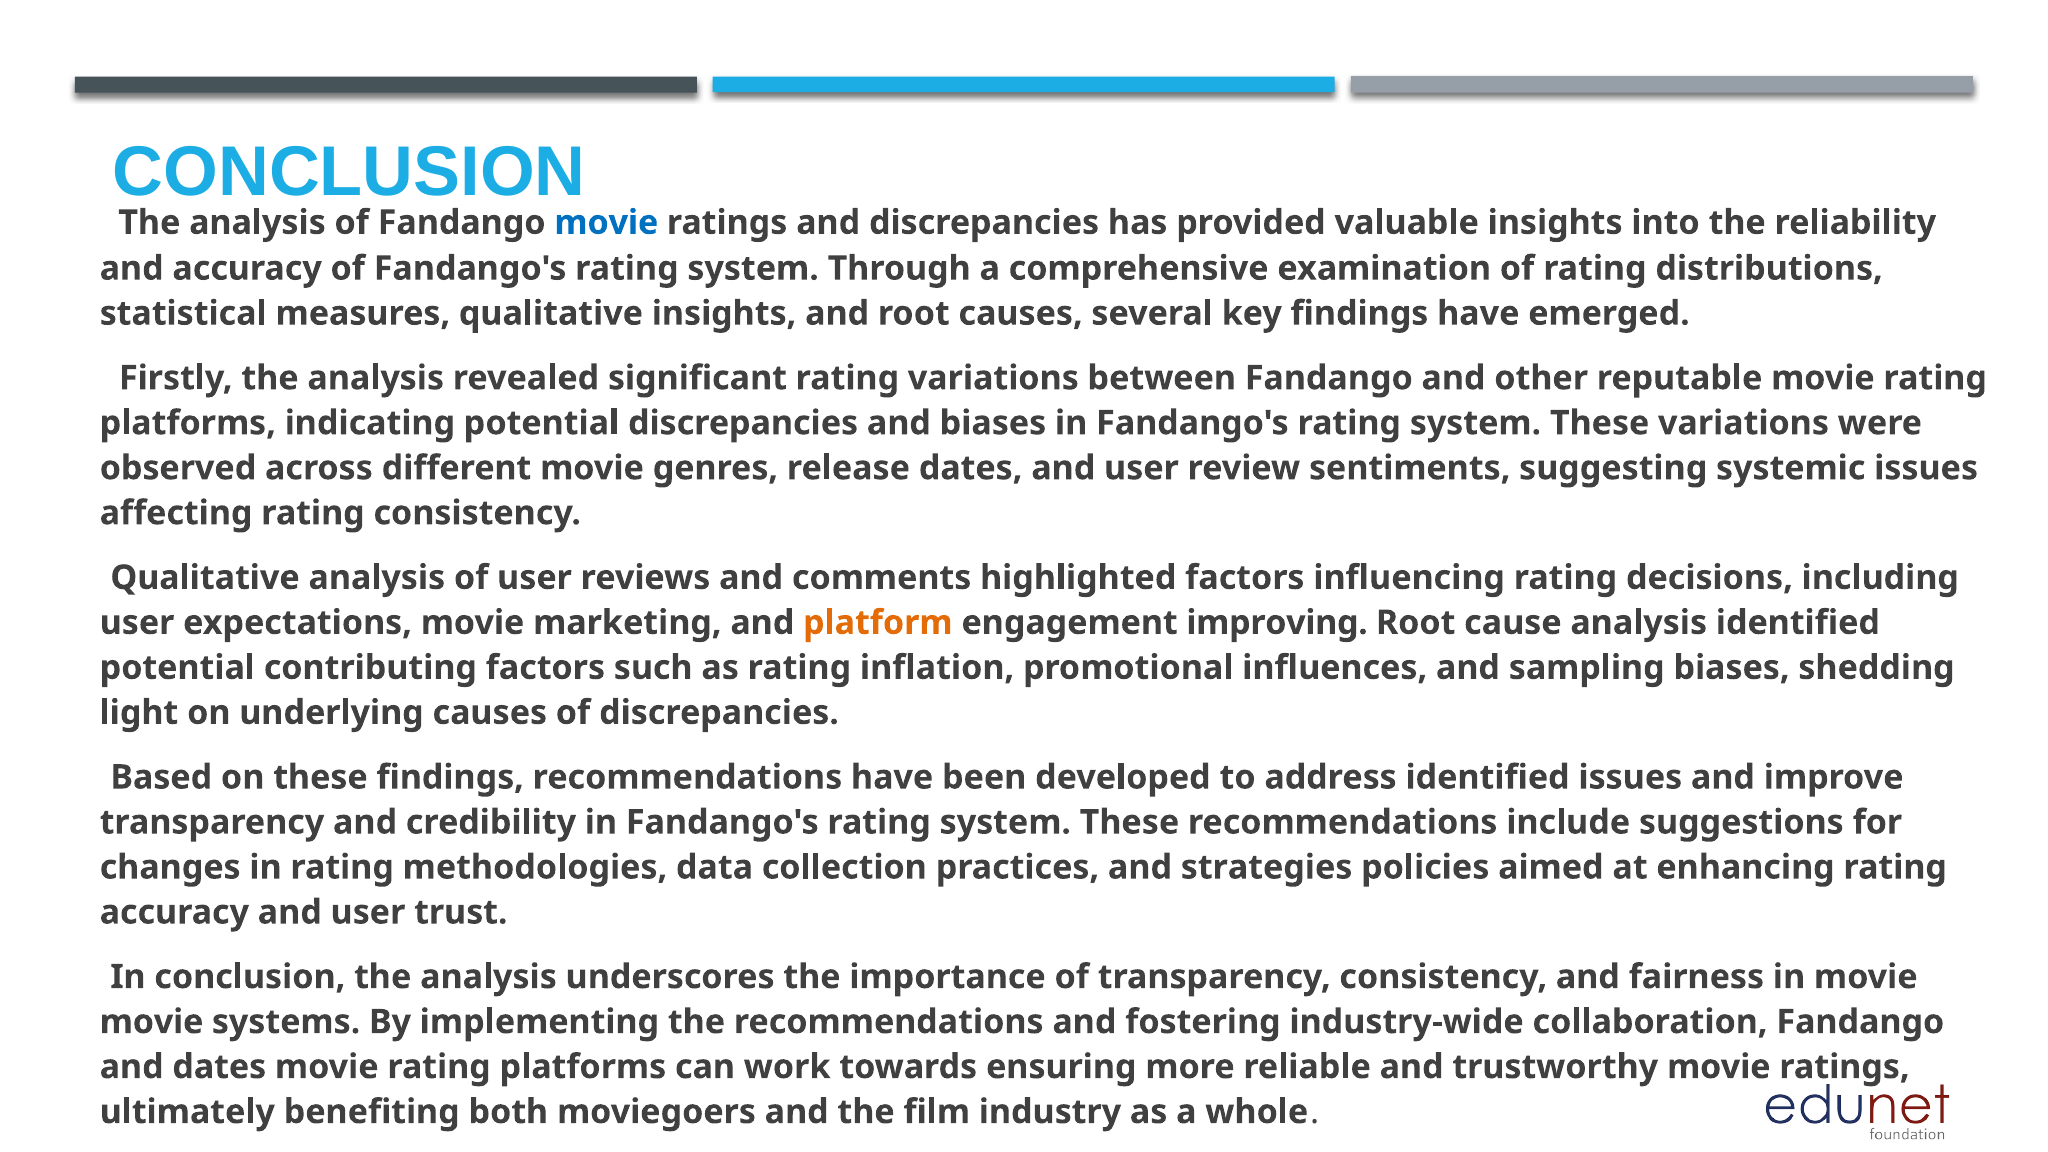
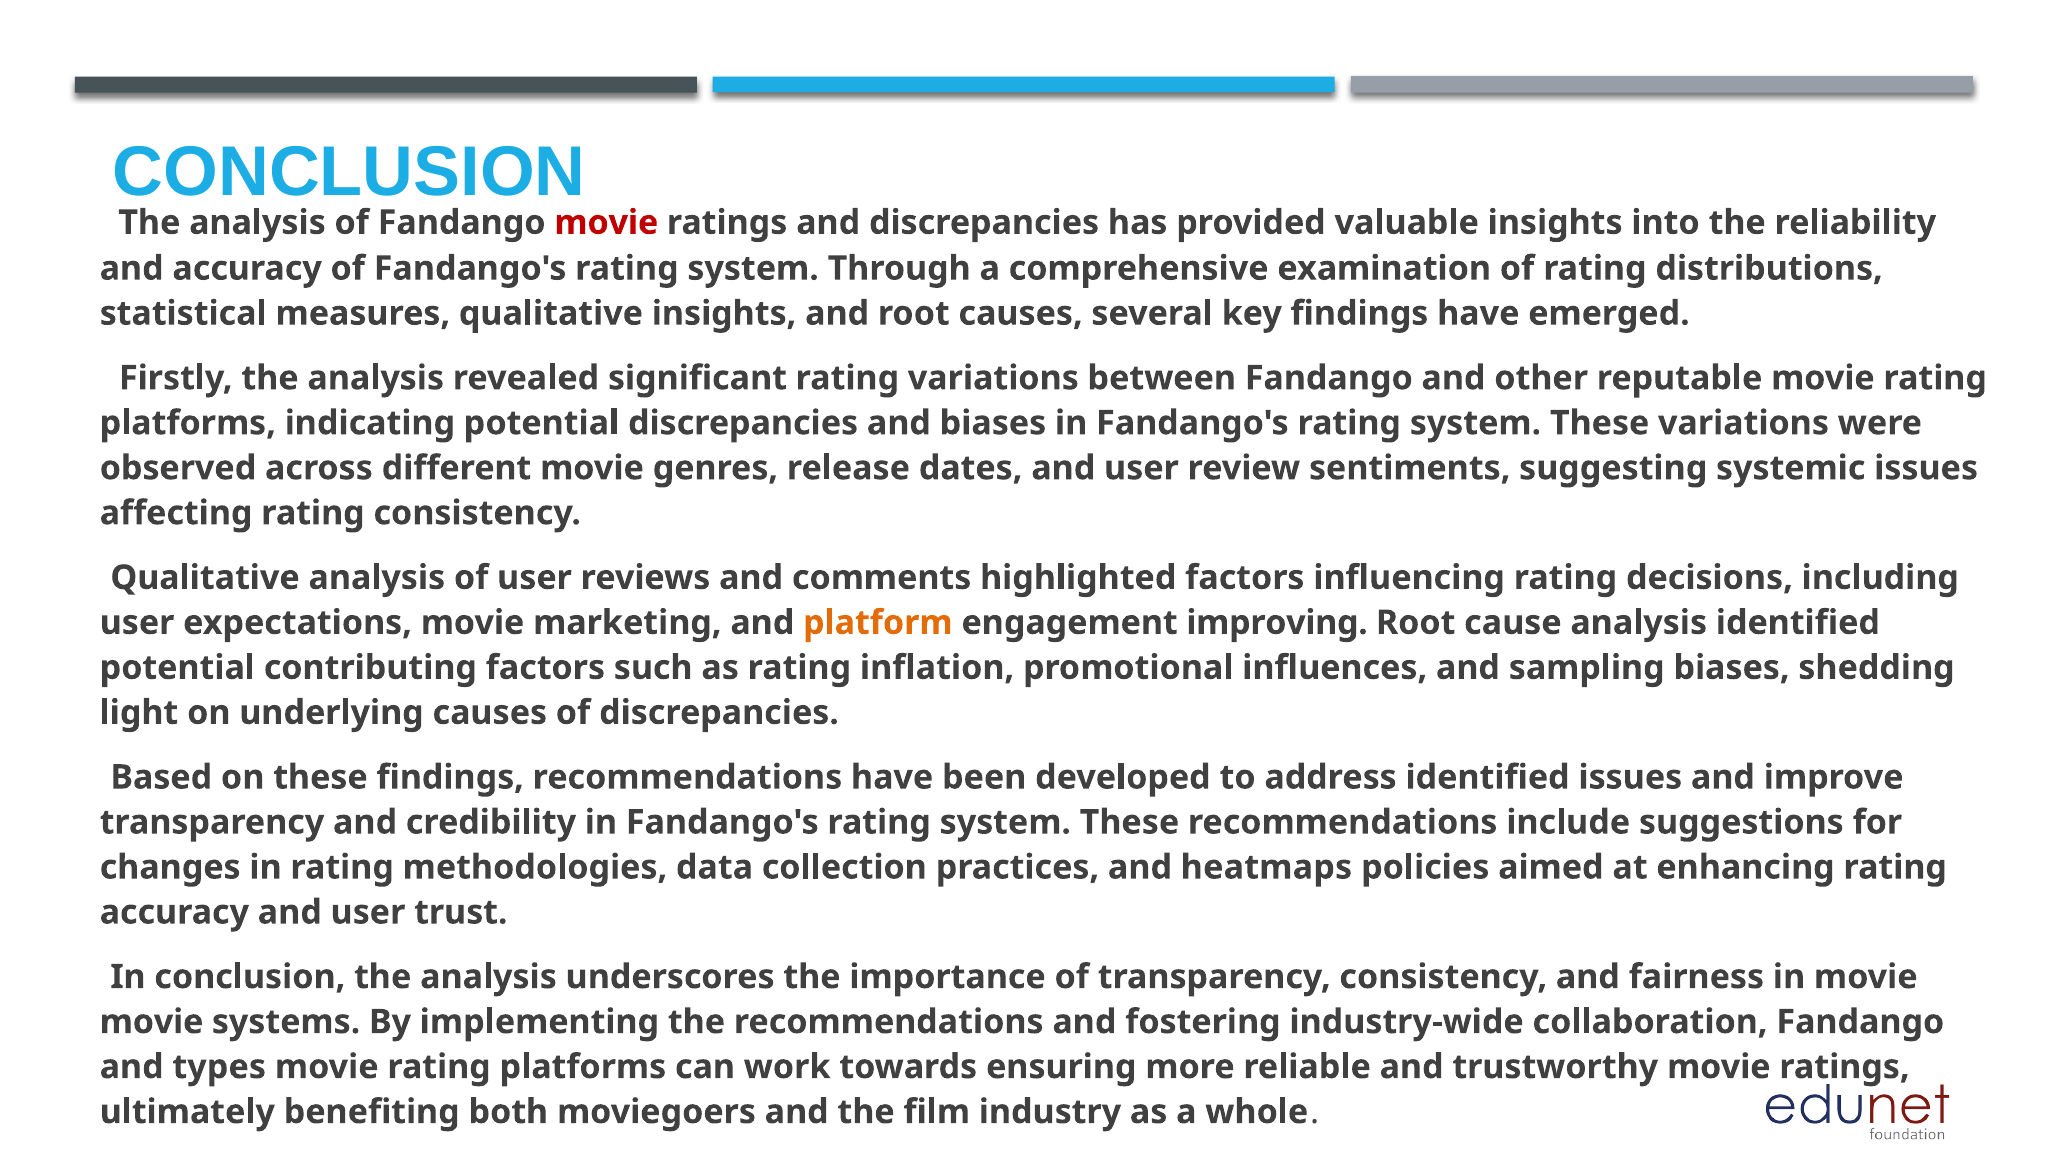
movie colour: blue -> red (606, 223)
strategies: strategies -> heatmaps (1266, 867)
and dates: dates -> types (219, 1067)
